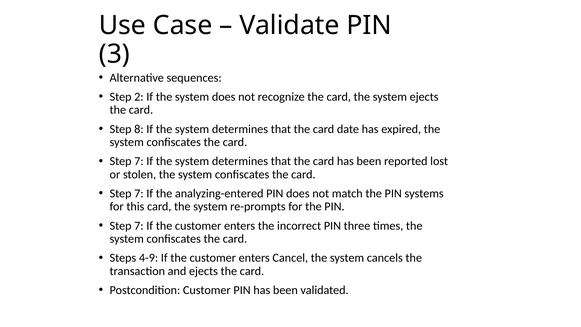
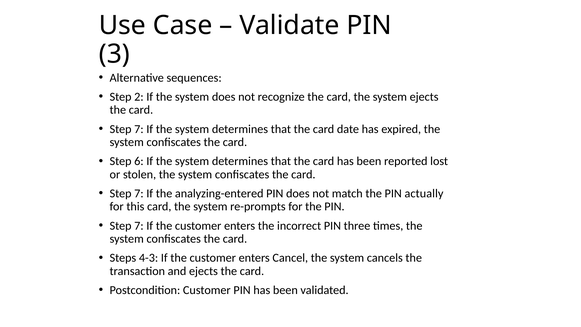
8: 8 -> 7 (139, 129)
7: 7 -> 6 (139, 161)
systems: systems -> actually (424, 193)
4-9: 4-9 -> 4-3 (149, 258)
